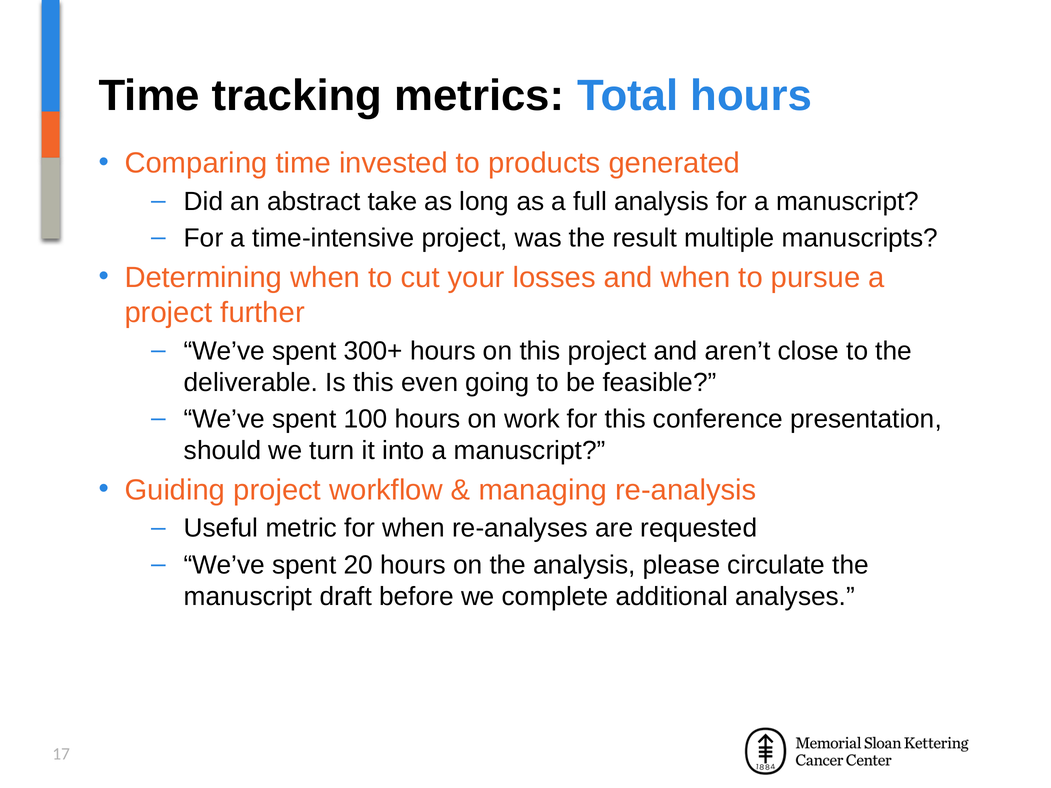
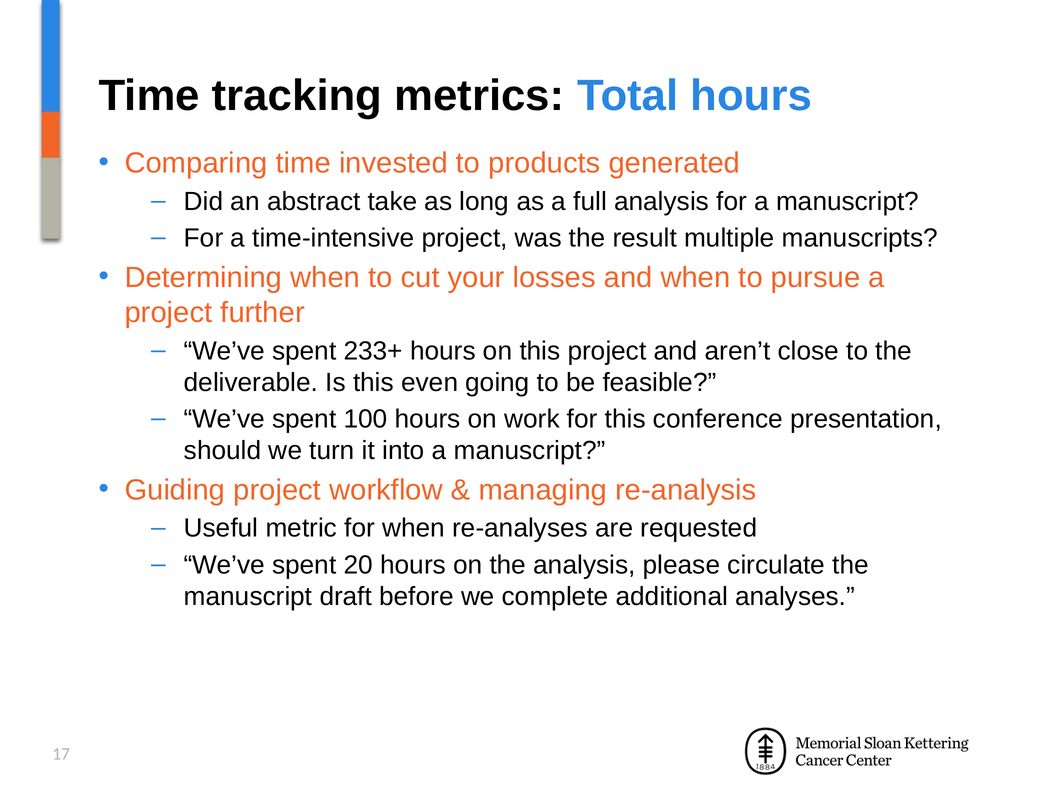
300+: 300+ -> 233+ (373, 351)
